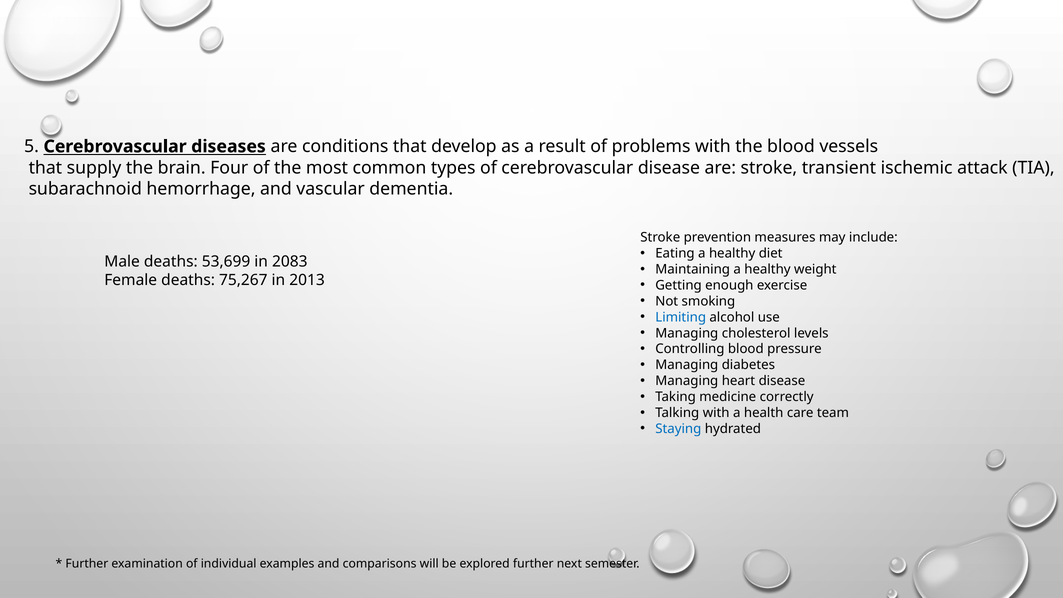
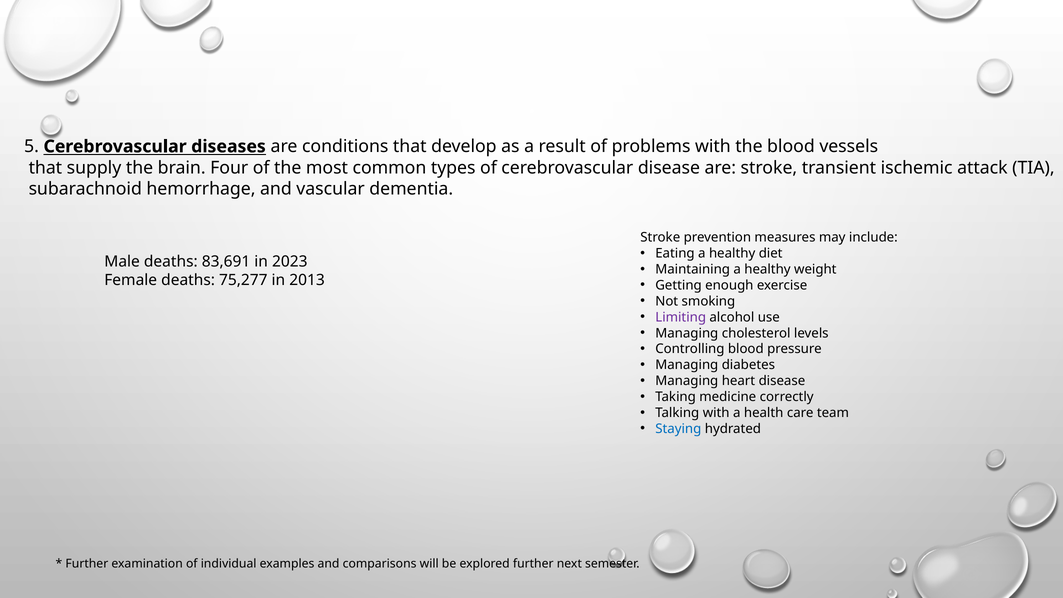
53,699: 53,699 -> 83,691 (226, 261)
2083: 2083 -> 2023 (290, 261)
75,267: 75,267 -> 75,277 (243, 280)
Limiting colour: blue -> purple (681, 317)
